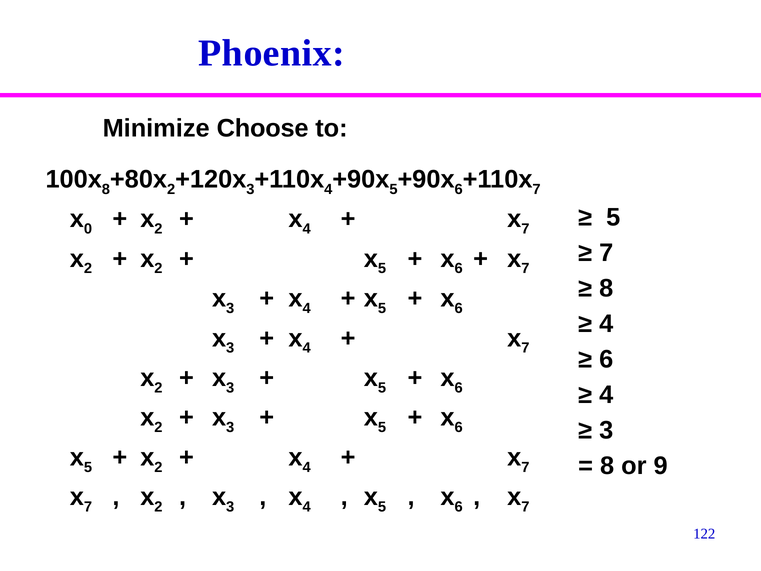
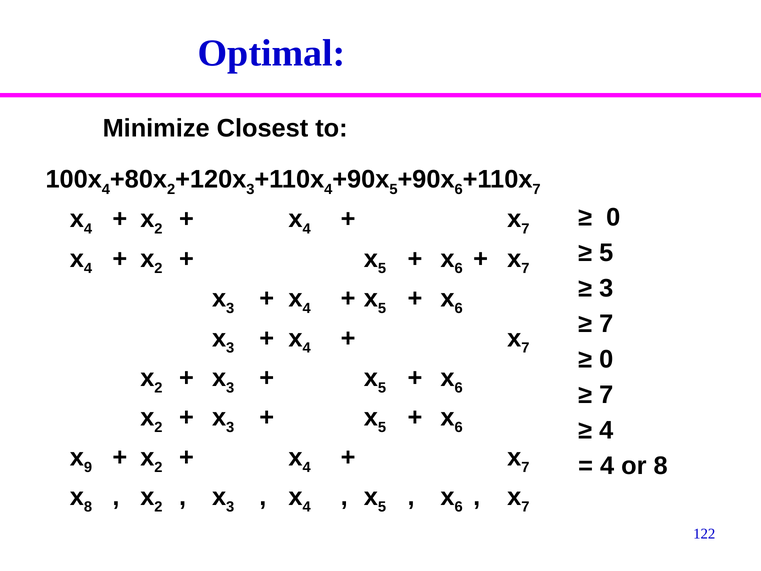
Phoenix: Phoenix -> Optimal (272, 53)
Choose: Choose -> Closest (262, 128)
8: 8 -> 4 (106, 189)
5: 5 -> 0 (613, 217)
0: 0 -> 4 (88, 229)
7: 7 -> 5 (606, 253)
2: 2 -> 4 (88, 268)
8: 8 -> 3 (606, 288)
4: 4 -> 7 (606, 324)
6: 6 -> 0 (606, 359)
4: 4 -> 7 (606, 395)
3: 3 -> 4 (606, 430)
5: 5 -> 9 (88, 467)
8: 8 -> 4 (607, 466)
or 9: 9 -> 8 (661, 466)
7: 7 -> 8 (88, 507)
